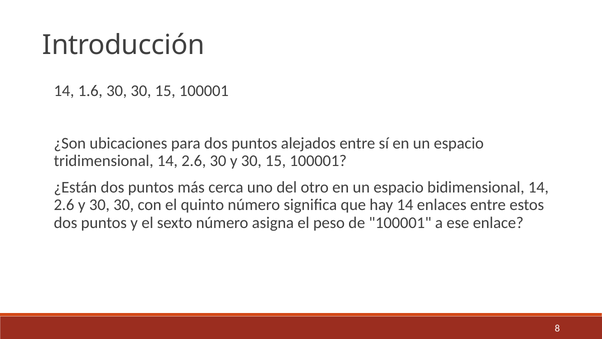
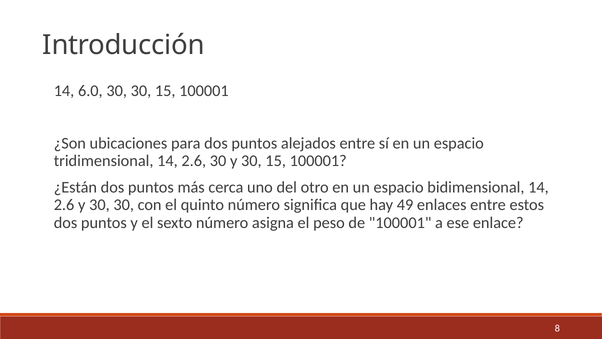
1.6: 1.6 -> 6.0 (90, 91)
hay 14: 14 -> 49 (405, 205)
